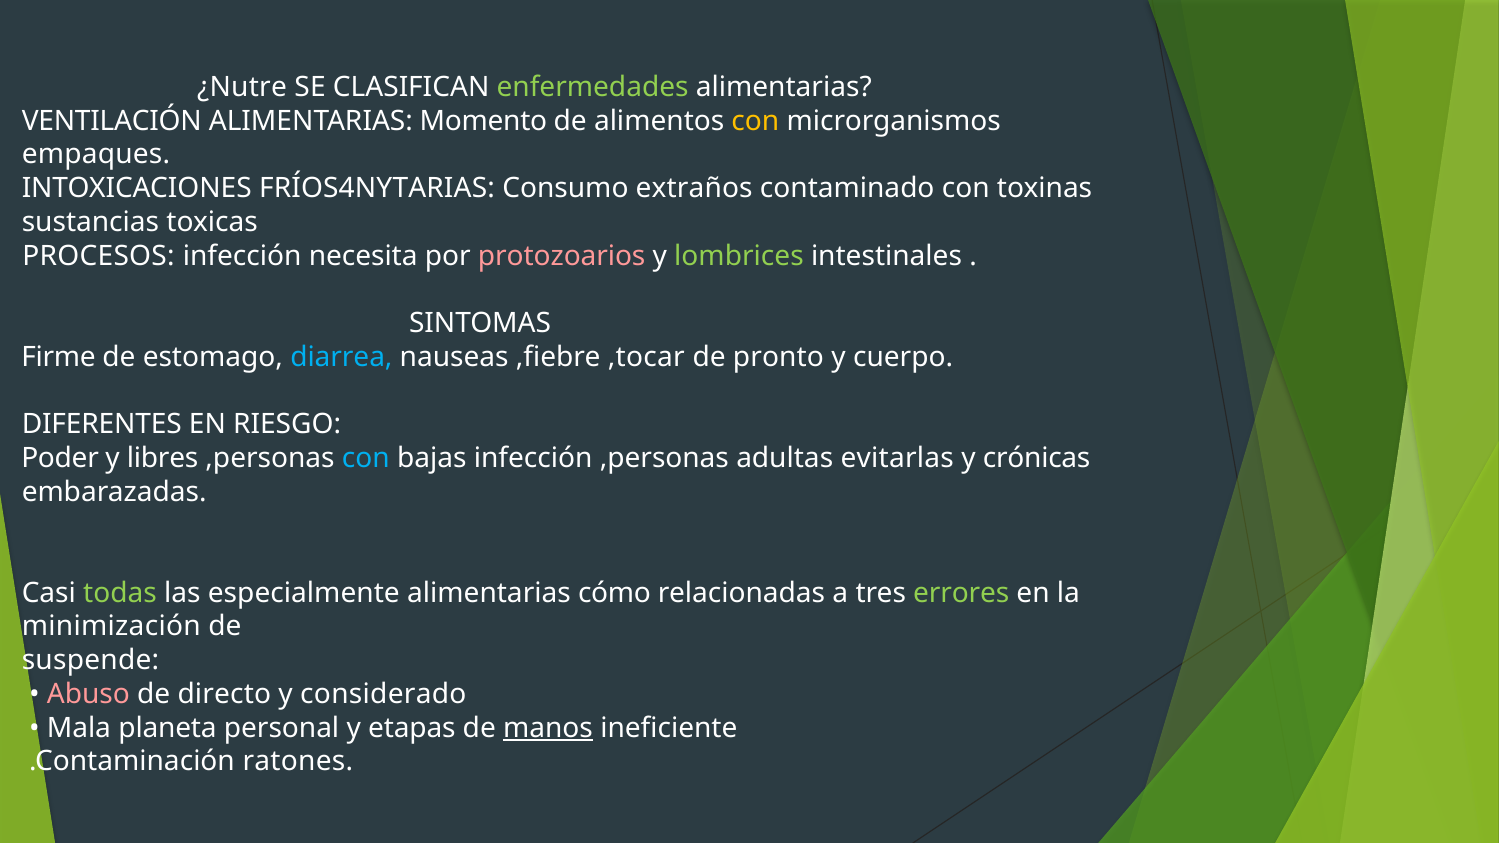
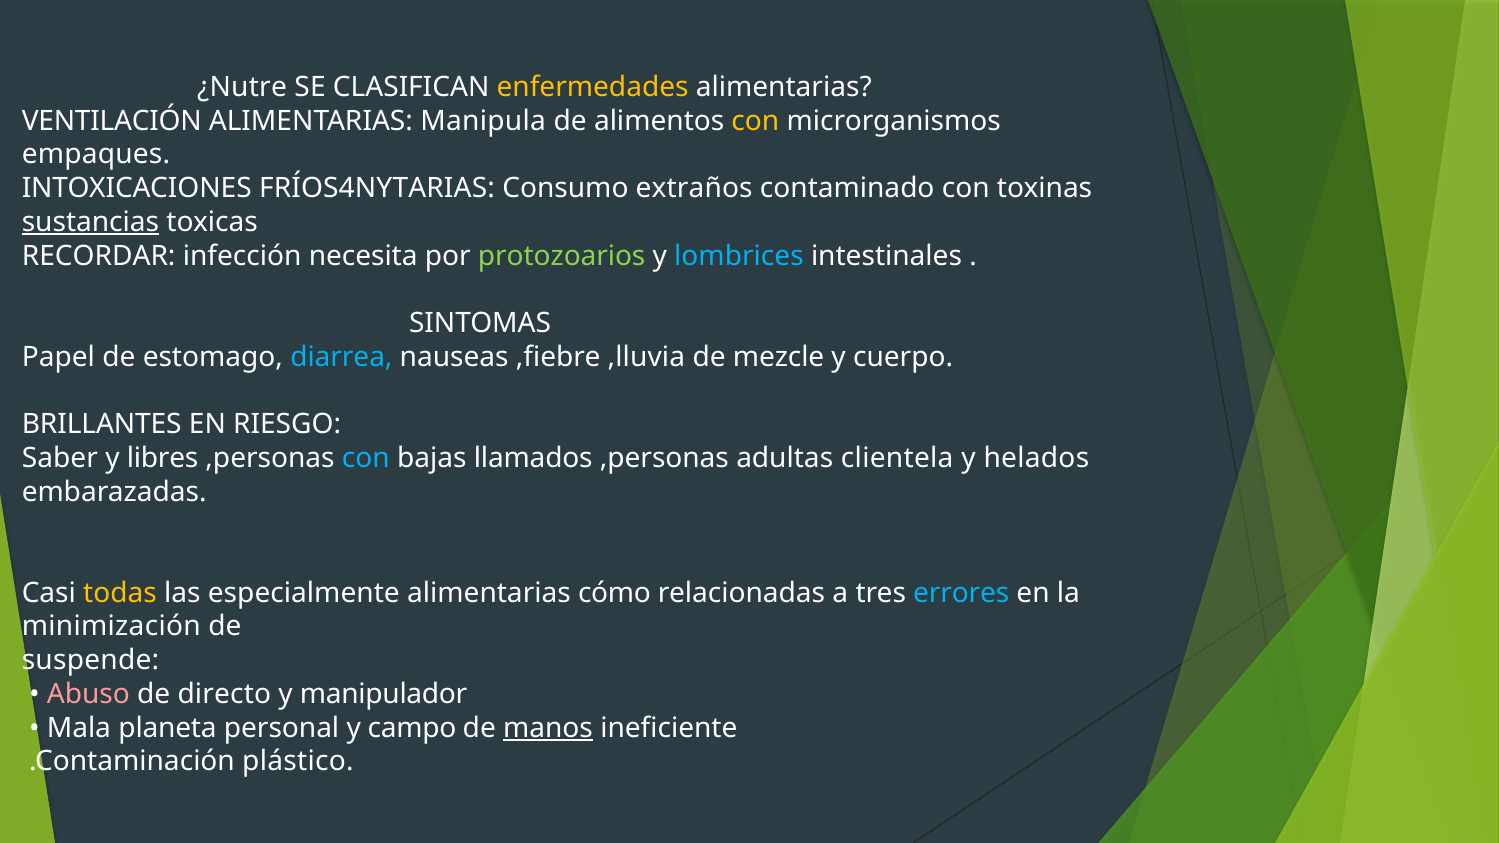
enfermedades colour: light green -> yellow (593, 87)
Momento: Momento -> Manipula (483, 121)
sustancias underline: none -> present (90, 222)
PROCESOS: PROCESOS -> RECORDAR (99, 256)
protozoarios colour: pink -> light green (562, 256)
lombrices colour: light green -> light blue (739, 256)
Firme: Firme -> Papel (58, 357)
,tocar: ,tocar -> ,lluvia (646, 357)
pronto: pronto -> mezcle (779, 357)
DIFERENTES: DIFERENTES -> BRILLANTES (102, 424)
Poder: Poder -> Saber (60, 458)
bajas infección: infección -> llamados (533, 458)
evitarlas: evitarlas -> clientela (897, 458)
crónicas: crónicas -> helados (1036, 458)
todas colour: light green -> yellow (120, 593)
errores colour: light green -> light blue (961, 593)
considerado: considerado -> manipulador (384, 694)
etapas: etapas -> campo (412, 728)
ratones: ratones -> plástico (298, 762)
